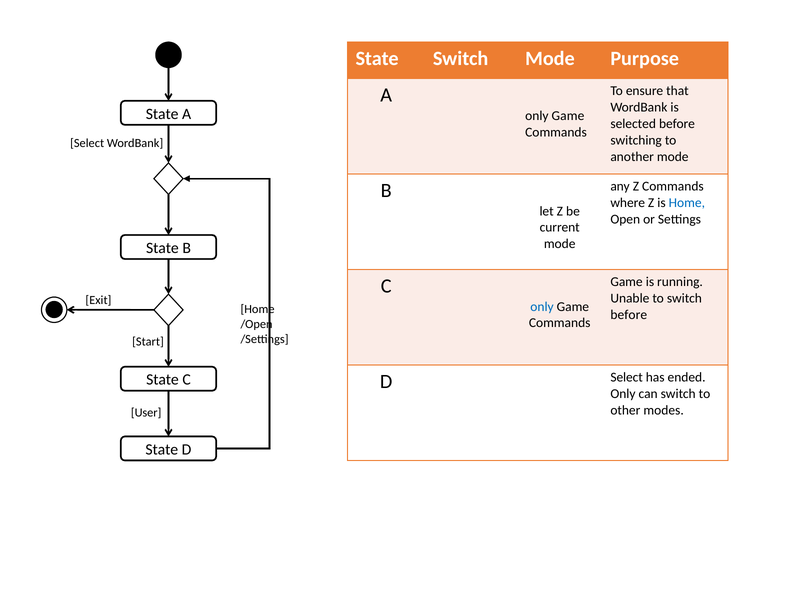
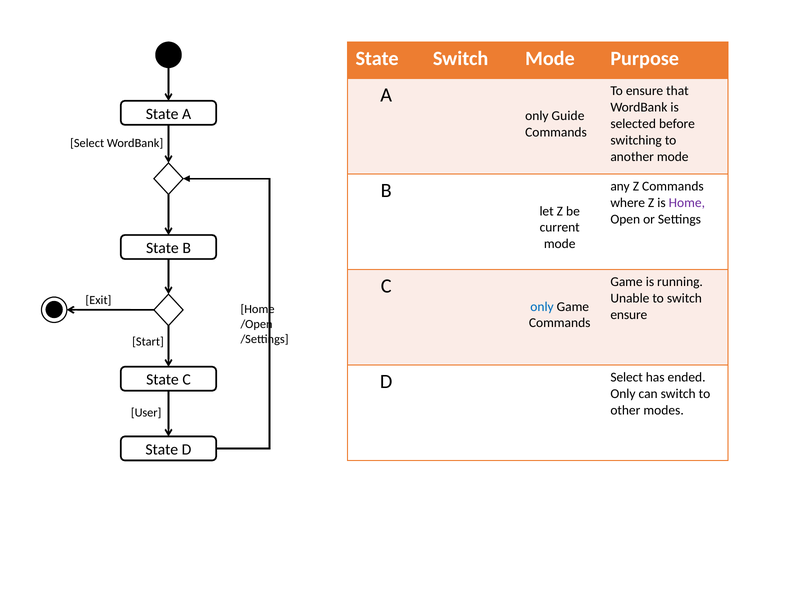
Game: Game -> Guide (568, 116)
Home colour: blue -> purple (687, 203)
before: before -> ensure (629, 315)
